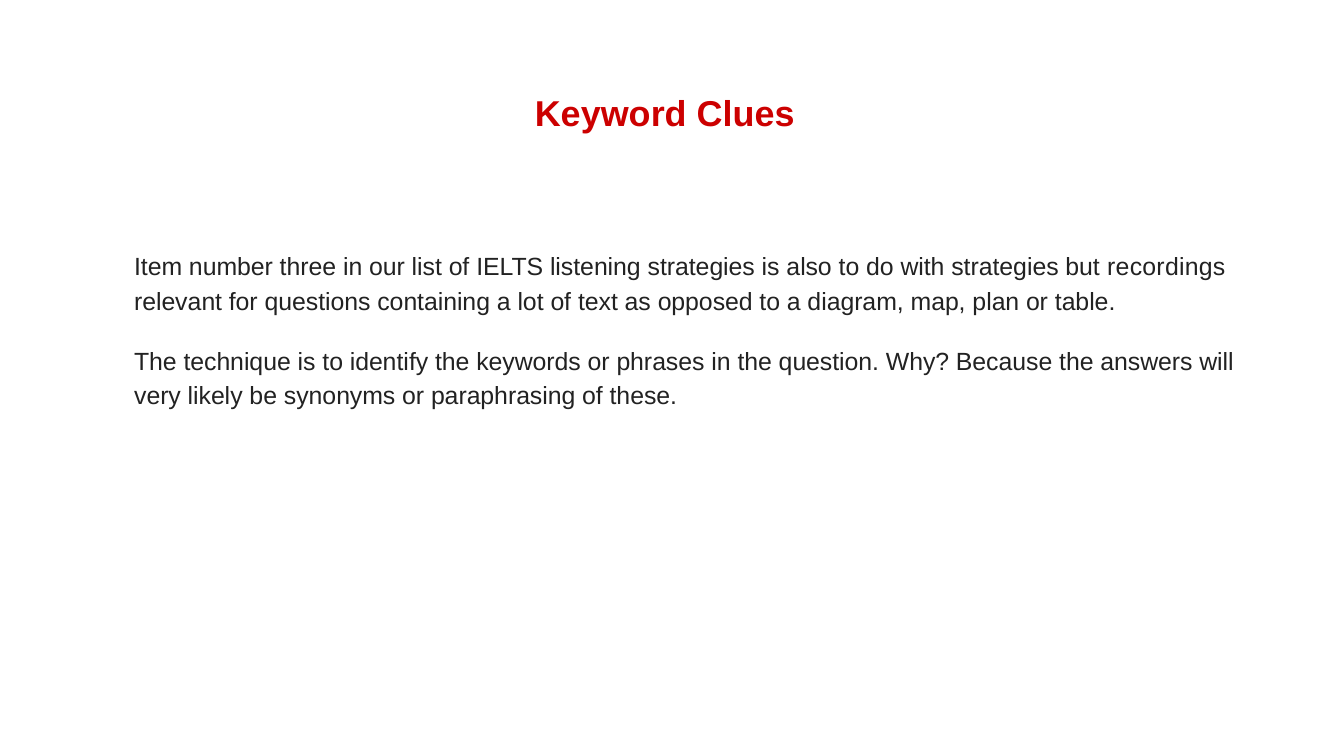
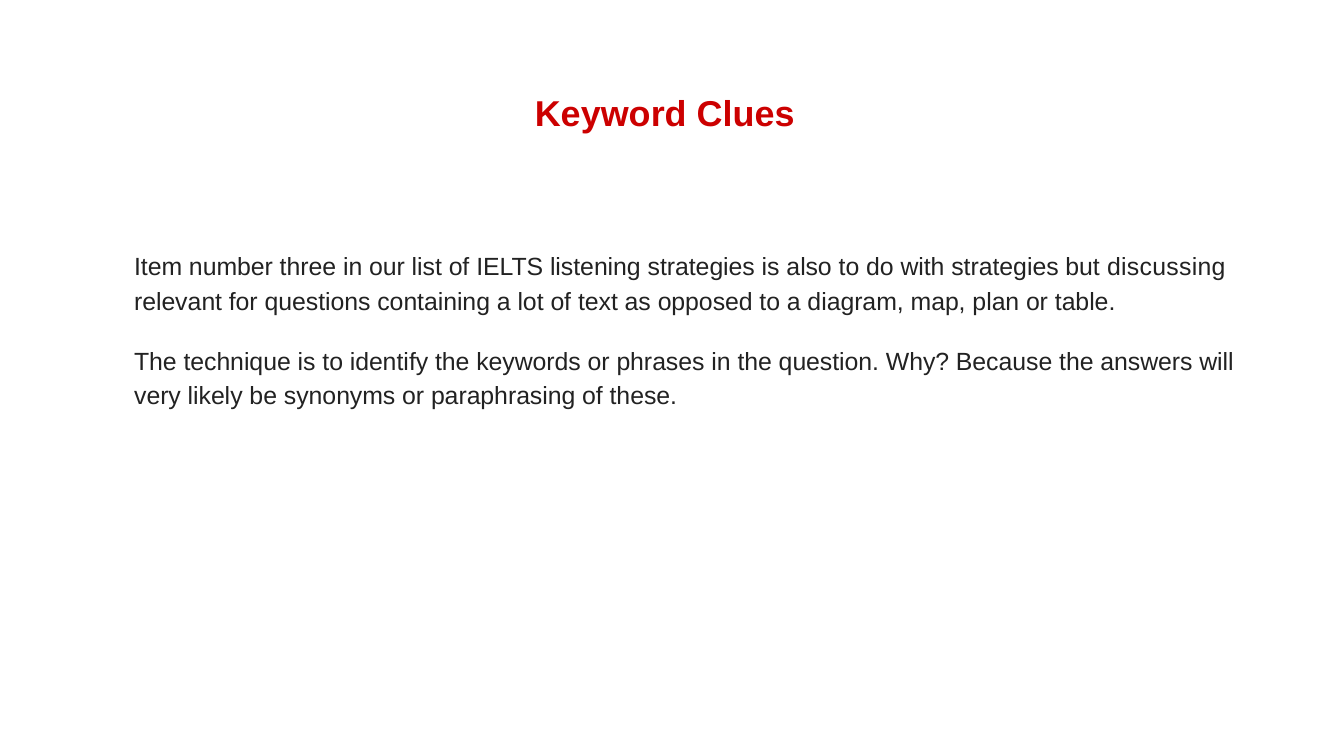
recordings: recordings -> discussing (1166, 268)
